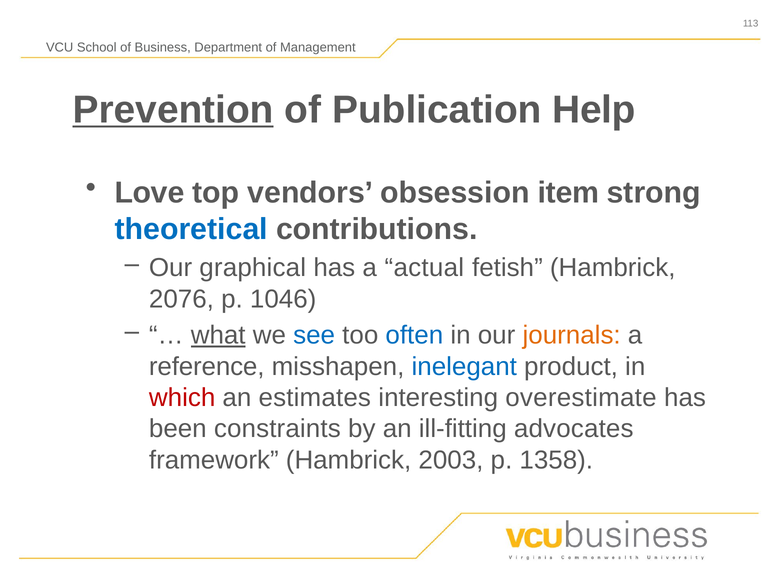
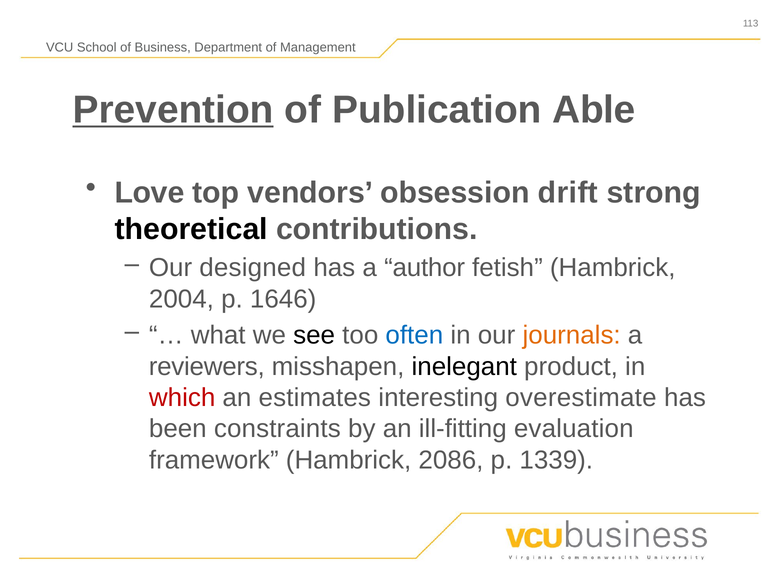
Help: Help -> Able (594, 110)
item: item -> drift (568, 193)
theoretical colour: blue -> black (191, 229)
graphical: graphical -> designed (253, 268)
actual: actual -> author (425, 268)
2076: 2076 -> 2004 (181, 299)
1046: 1046 -> 1646 (283, 299)
what underline: present -> none (218, 336)
see colour: blue -> black (314, 336)
reference: reference -> reviewers (207, 367)
inelegant colour: blue -> black (464, 367)
advocates: advocates -> evaluation (574, 429)
2003: 2003 -> 2086 (451, 460)
1358: 1358 -> 1339 (556, 460)
